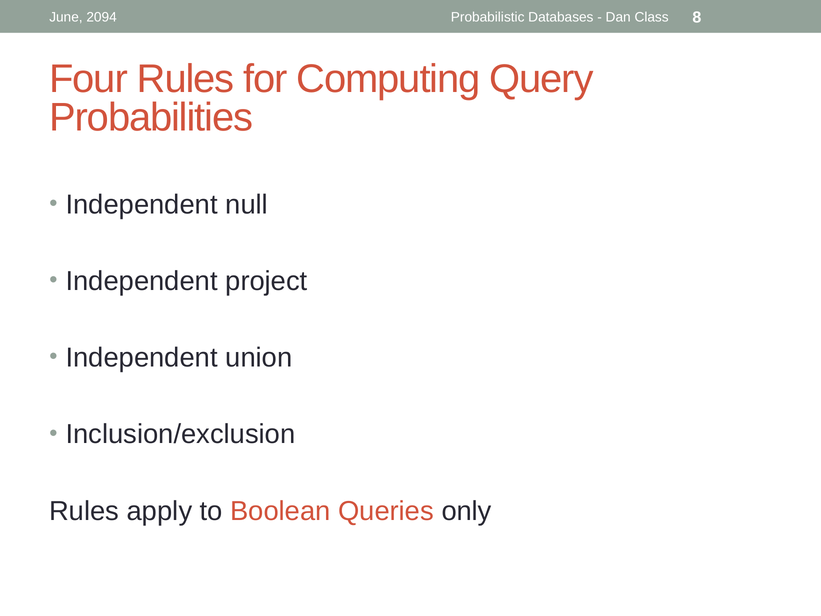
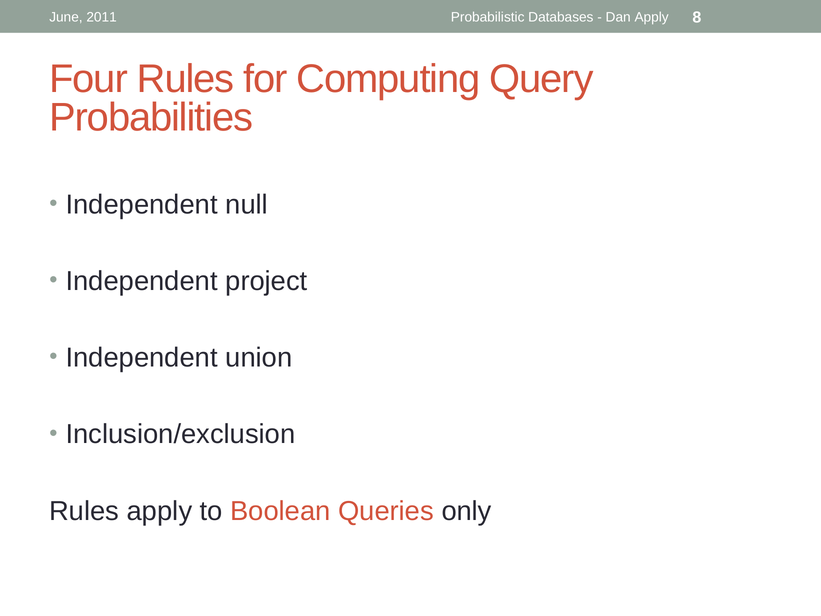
2094: 2094 -> 2011 (102, 17)
Dan Class: Class -> Apply (652, 17)
